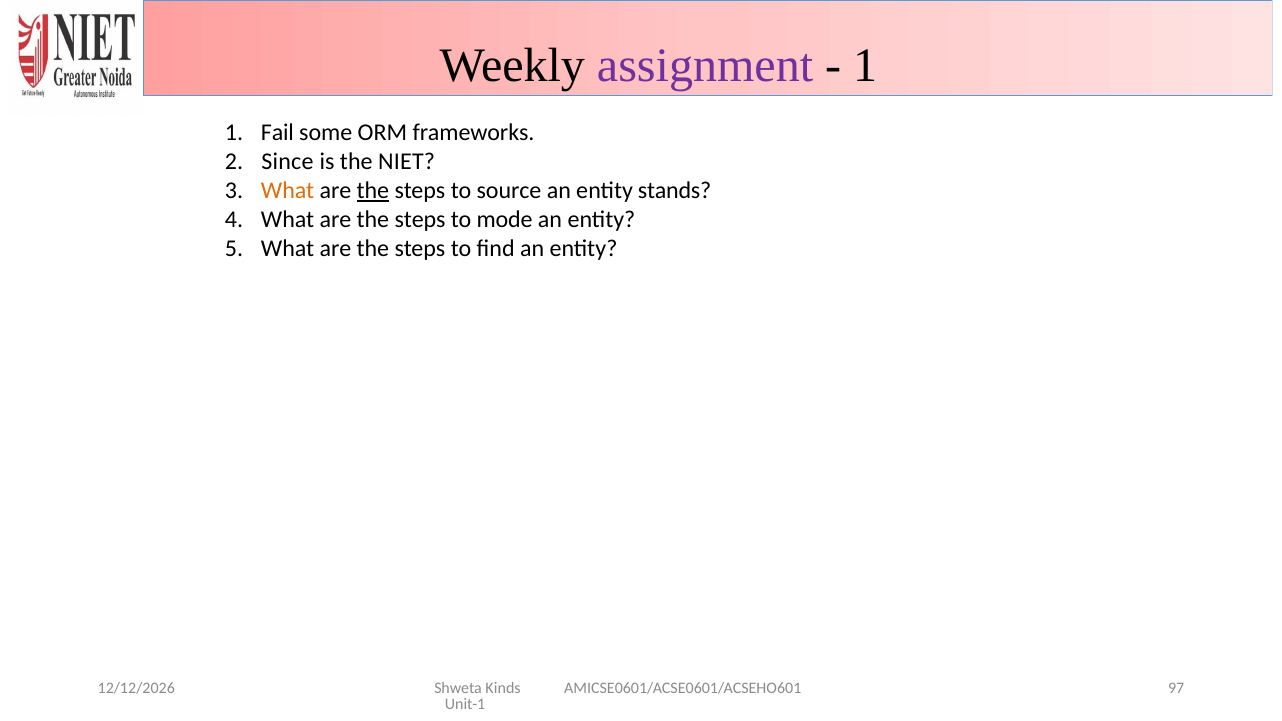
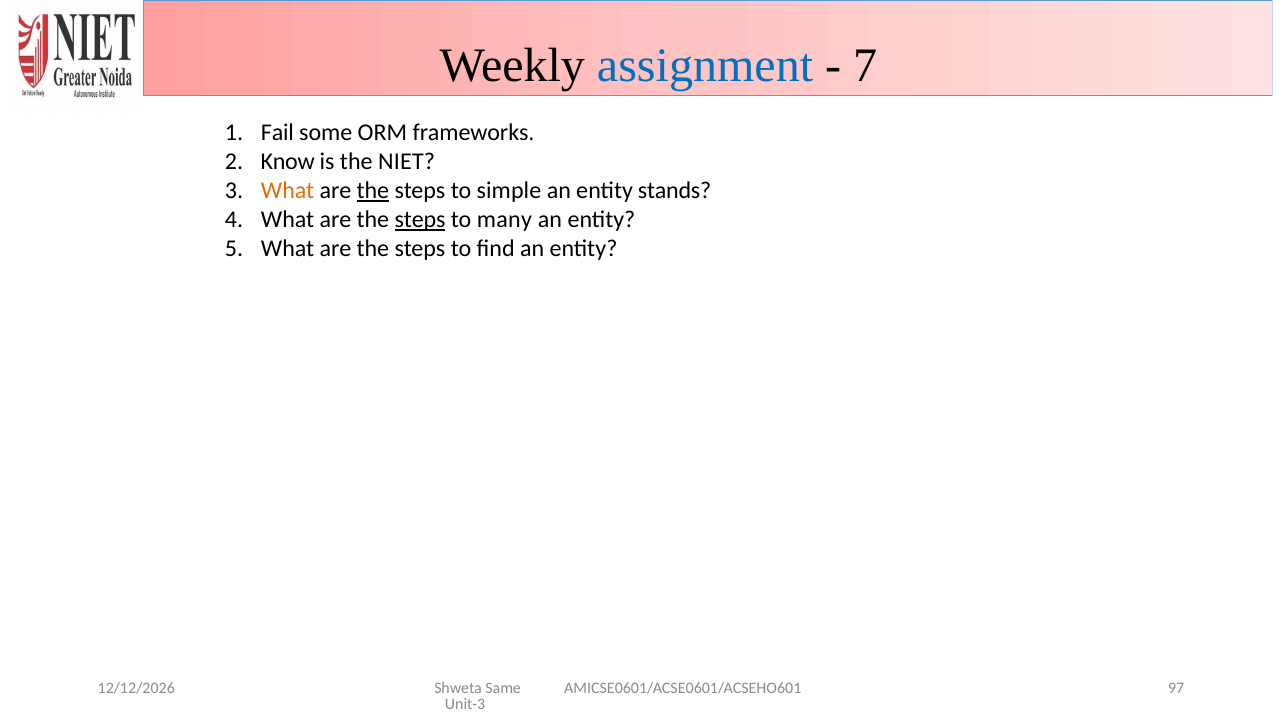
assignment colour: purple -> blue (705, 65)
1: 1 -> 7 (865, 65)
Since: Since -> Know (288, 162)
source: source -> simple (509, 191)
steps underline: none -> present (420, 219)
mode: mode -> many (504, 219)
Kinds: Kinds -> Same (503, 689)
Unit-1: Unit-1 -> Unit-3 (465, 705)
